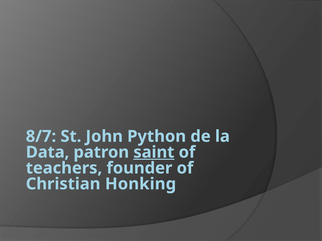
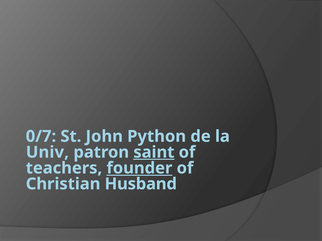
8/7: 8/7 -> 0/7 (41, 137)
Data: Data -> Univ (47, 153)
founder underline: none -> present (139, 168)
Honking: Honking -> Husband (141, 184)
